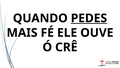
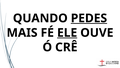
ELE underline: none -> present (67, 33)
